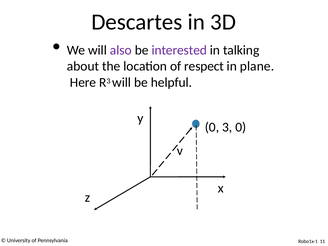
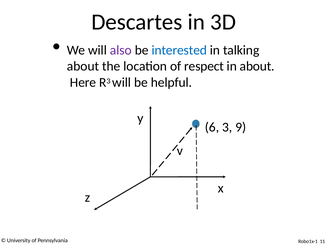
interested colour: purple -> blue (179, 50)
in plane: plane -> about (257, 66)
0: 0 -> 6 (212, 127)
3 0: 0 -> 9 (241, 127)
